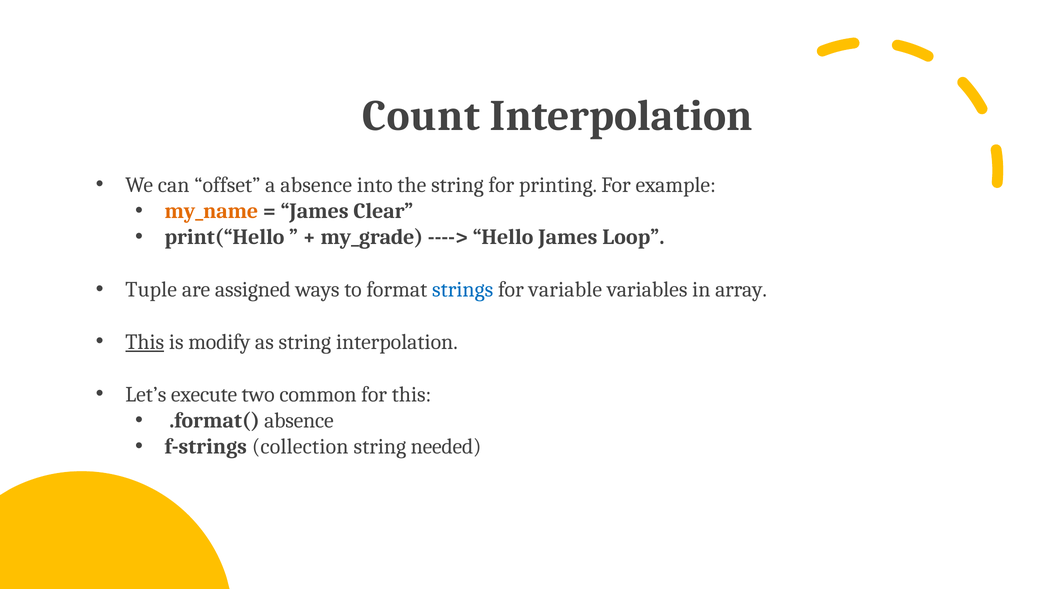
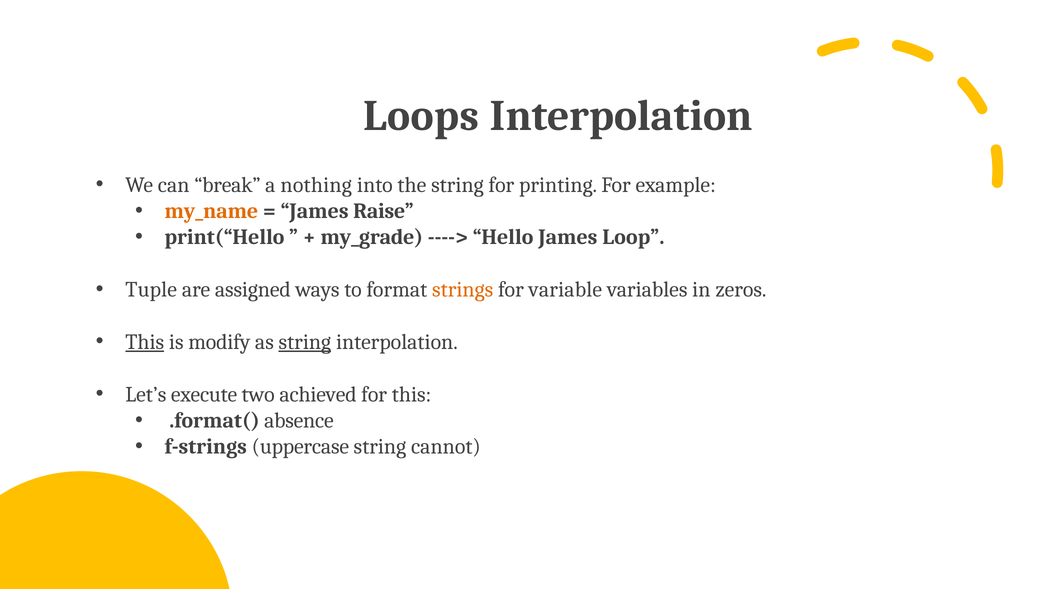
Count: Count -> Loops (421, 116)
offset: offset -> break (227, 185)
a absence: absence -> nothing (316, 185)
Clear: Clear -> Raise (383, 211)
strings colour: blue -> orange (463, 290)
array: array -> zeros (741, 290)
string underline: none -> present (305, 342)
common: common -> achieved (318, 394)
collection: collection -> uppercase (300, 447)
needed: needed -> cannot (446, 447)
